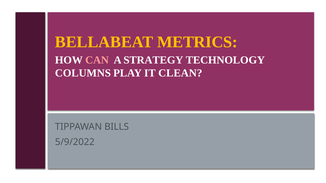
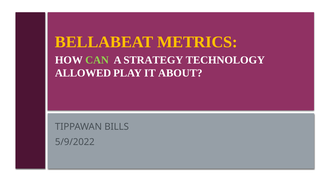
CAN colour: pink -> light green (97, 60)
COLUMNS: COLUMNS -> ALLOWED (83, 73)
CLEAN: CLEAN -> ABOUT (180, 73)
